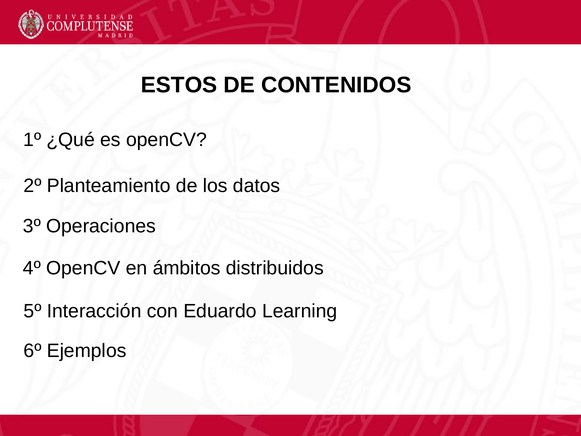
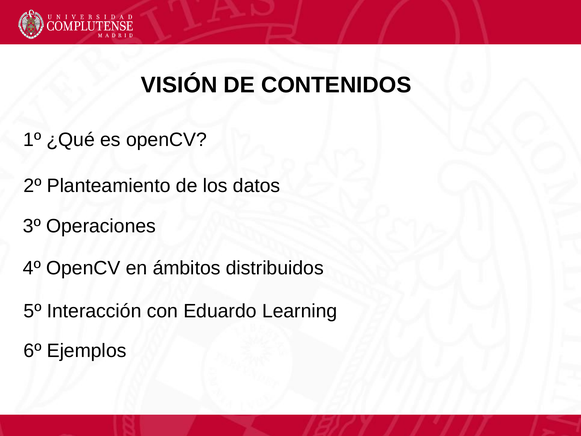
ESTOS: ESTOS -> VISIÓN (179, 85)
